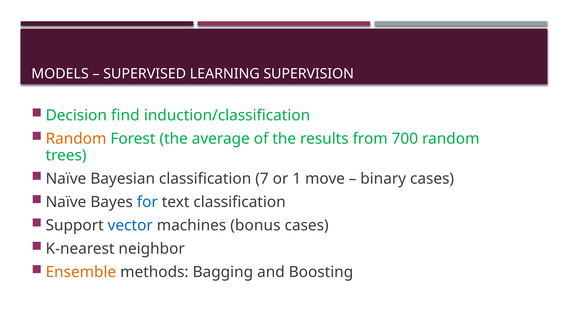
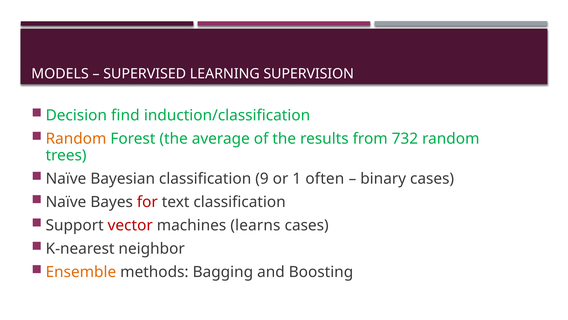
700: 700 -> 732 (405, 138)
7: 7 -> 9 (262, 178)
move: move -> often (325, 178)
for colour: blue -> red (147, 202)
vector colour: blue -> red (130, 225)
bonus: bonus -> learns (255, 225)
